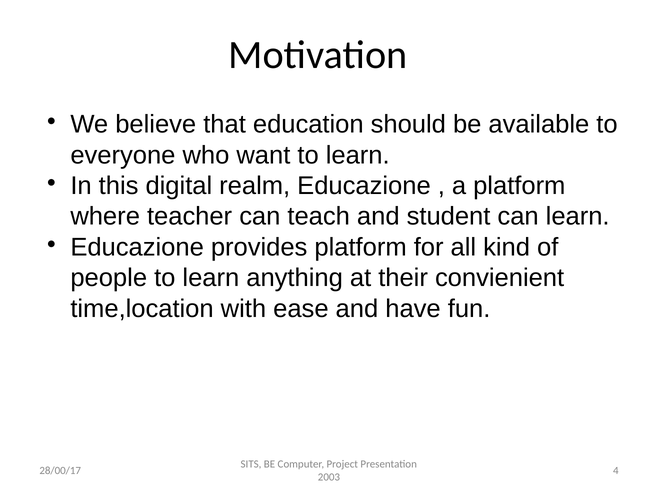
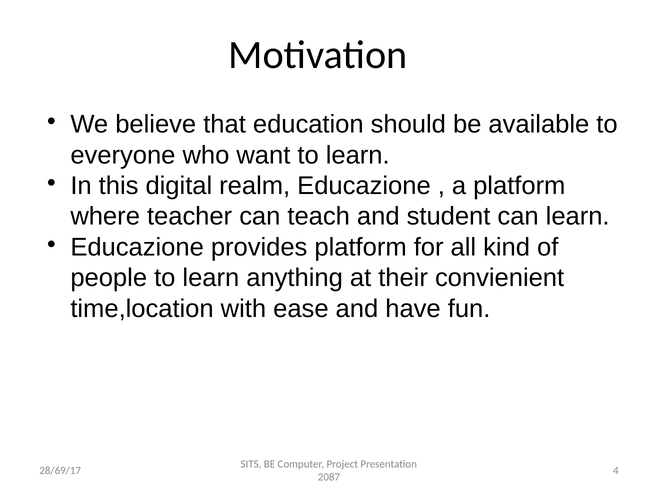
28/00/17: 28/00/17 -> 28/69/17 (60, 471)
2003: 2003 -> 2087 (329, 478)
